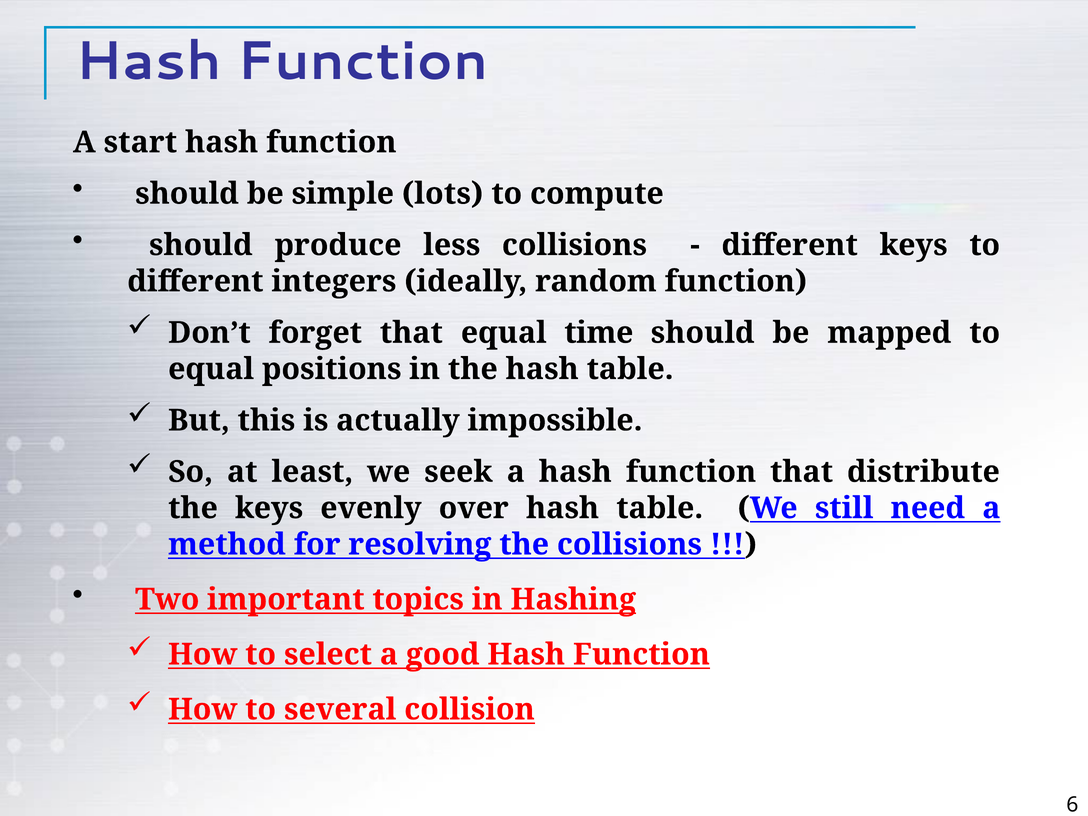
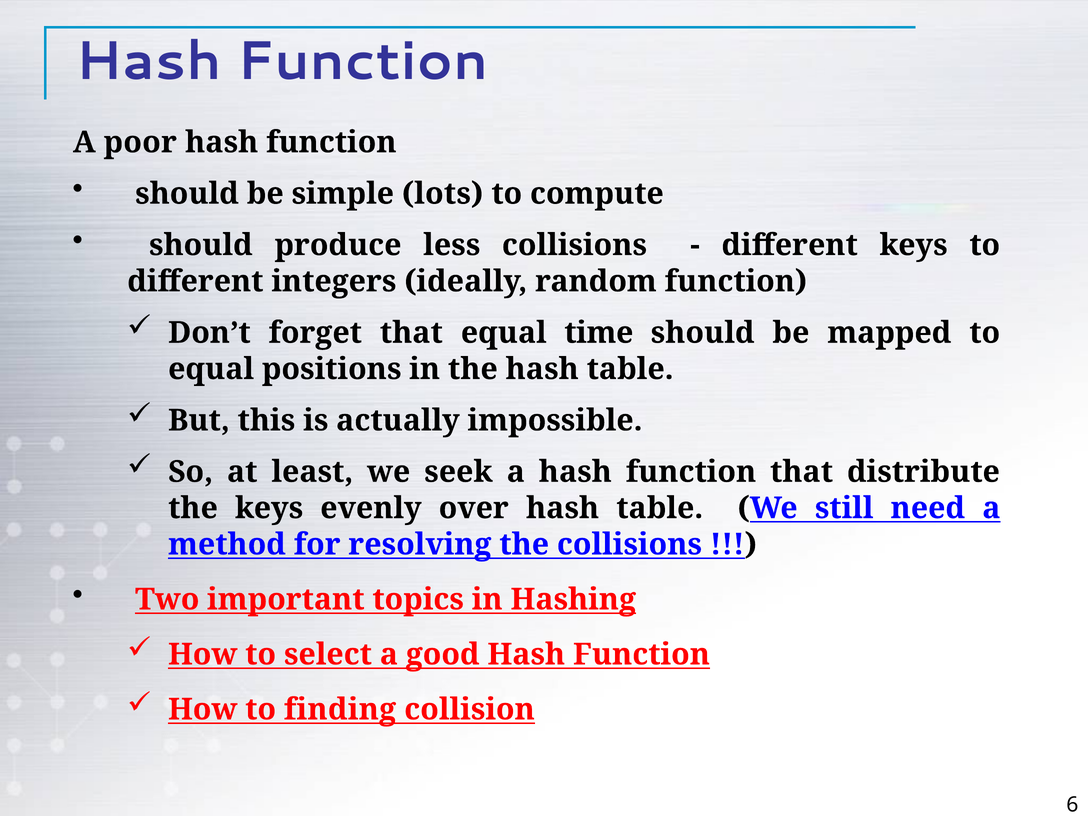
start: start -> poor (140, 142)
several: several -> finding (340, 709)
